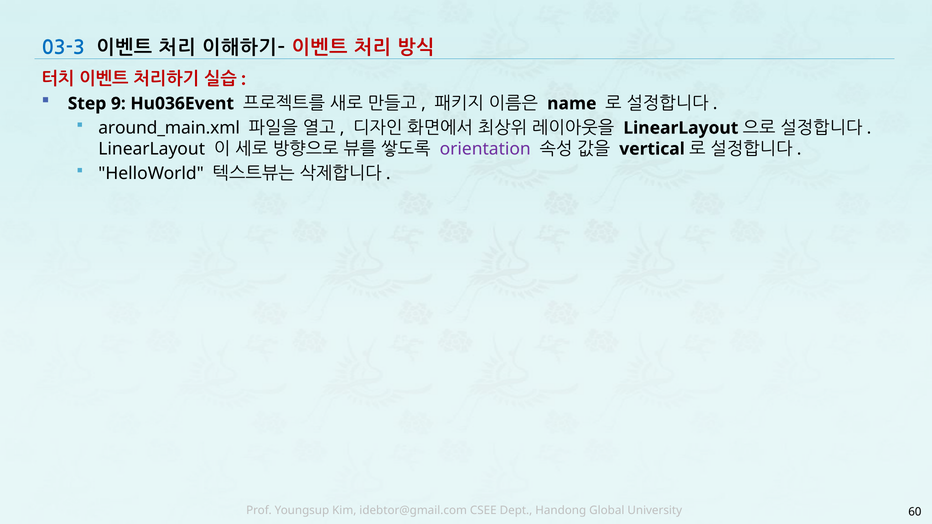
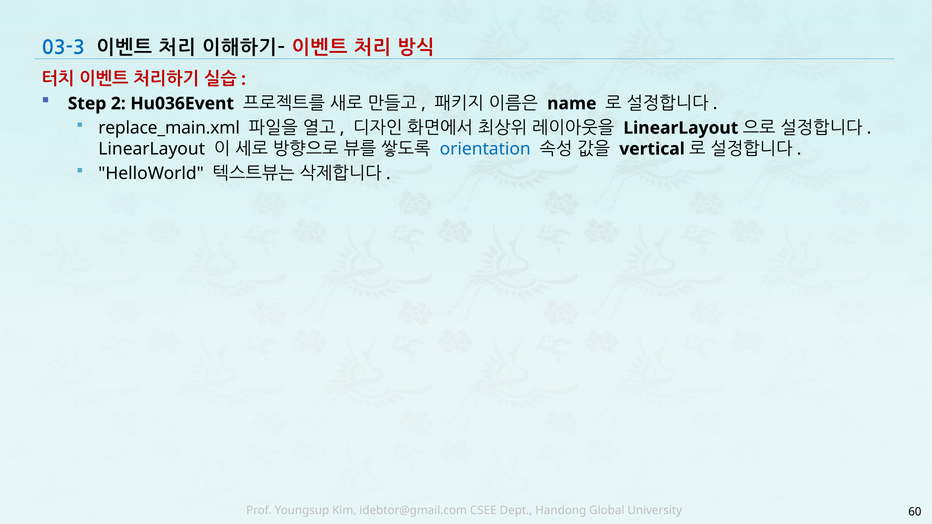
9: 9 -> 2 (118, 104)
around_main.xml: around_main.xml -> replace_main.xml (169, 128)
orientation colour: purple -> blue (485, 149)
